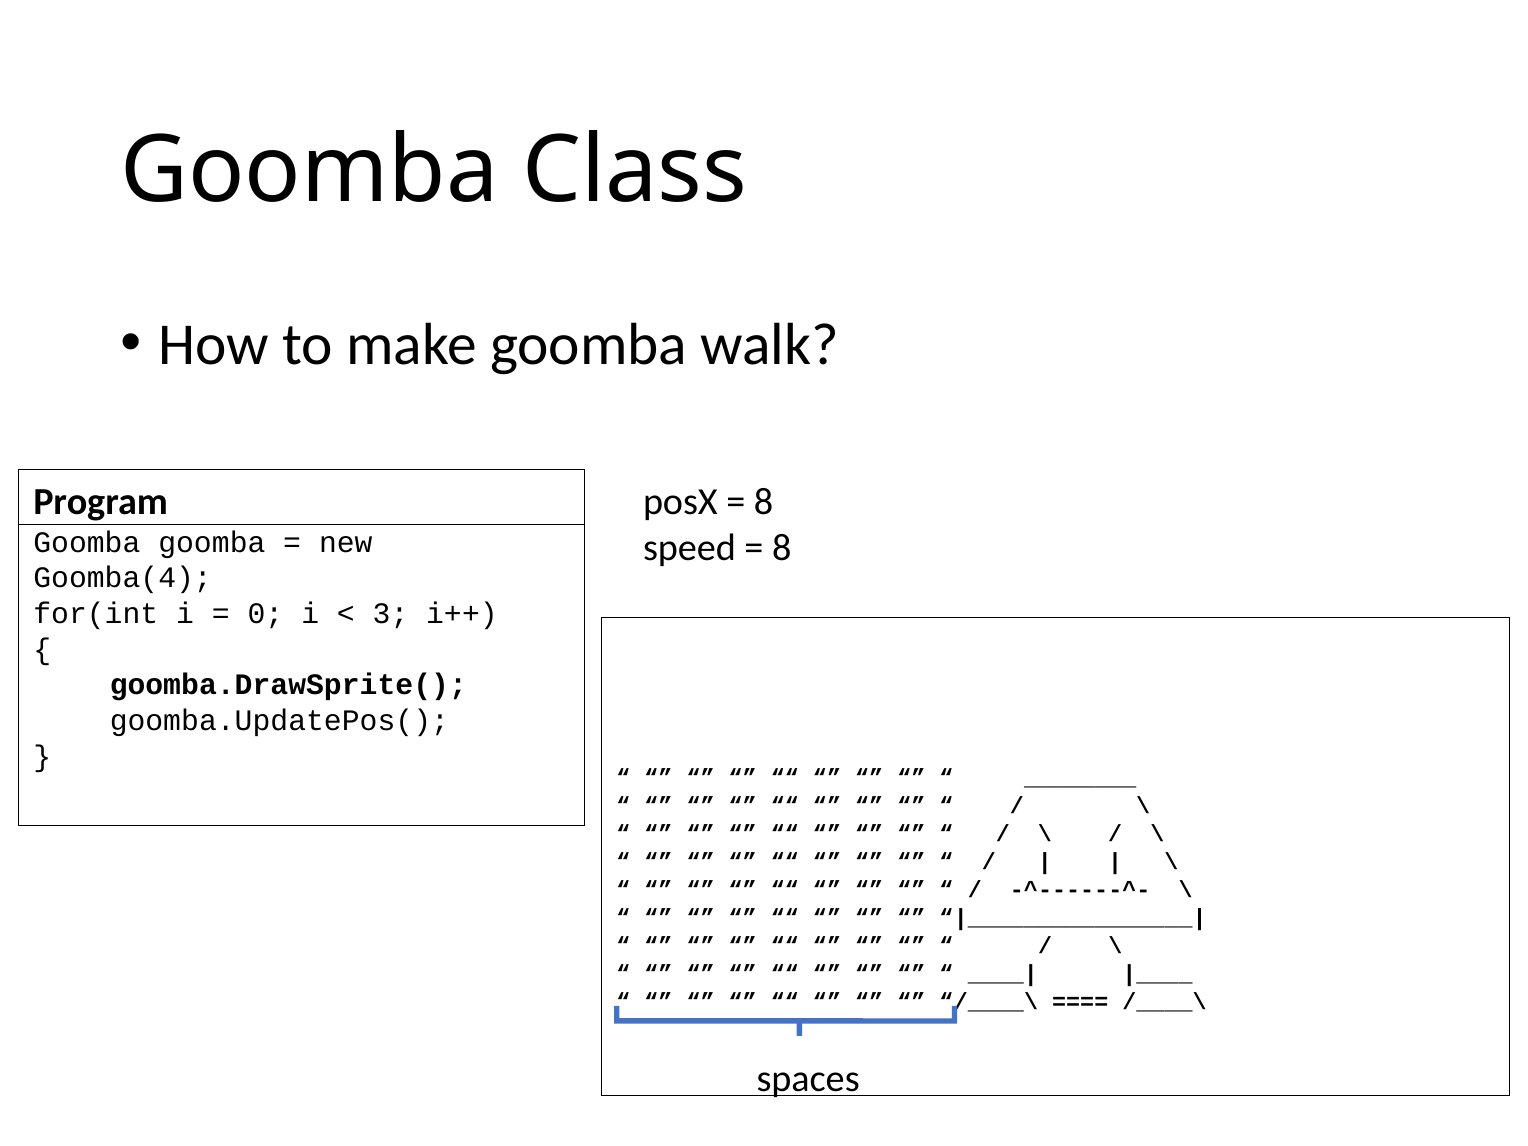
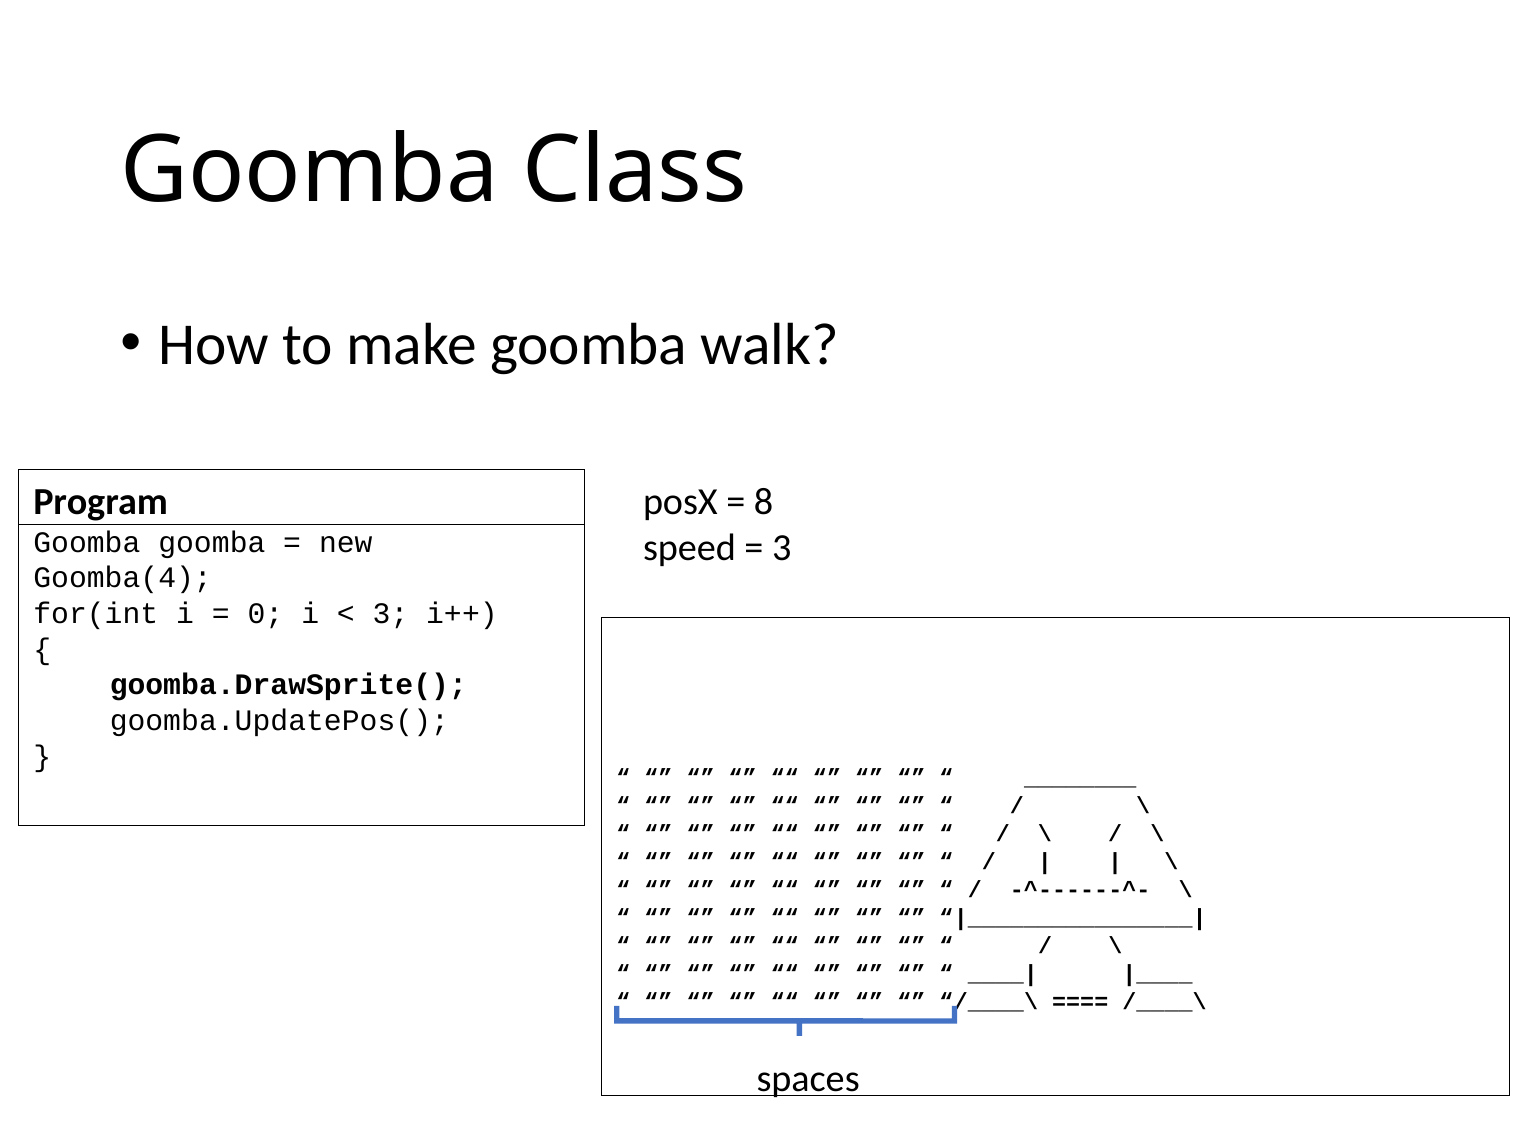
8: 8 -> 3 (782, 548)
